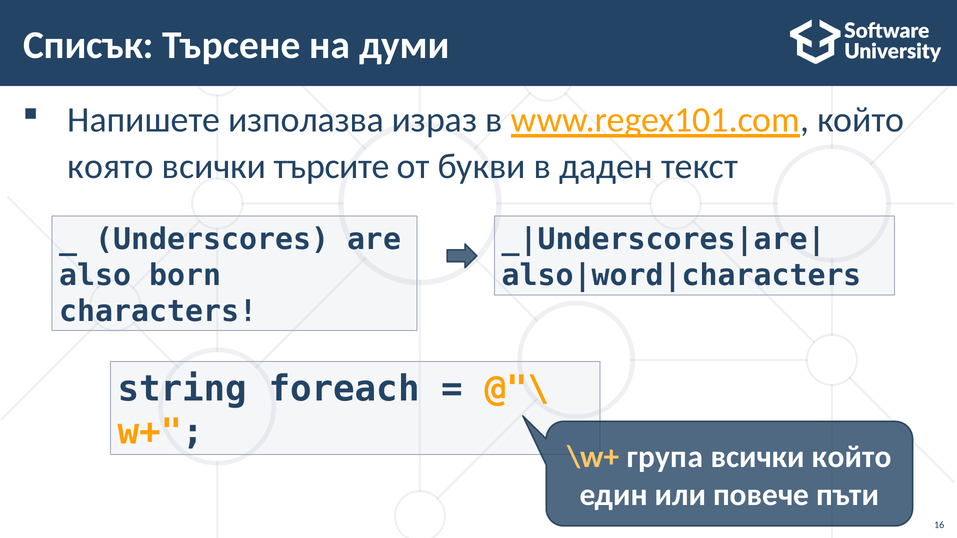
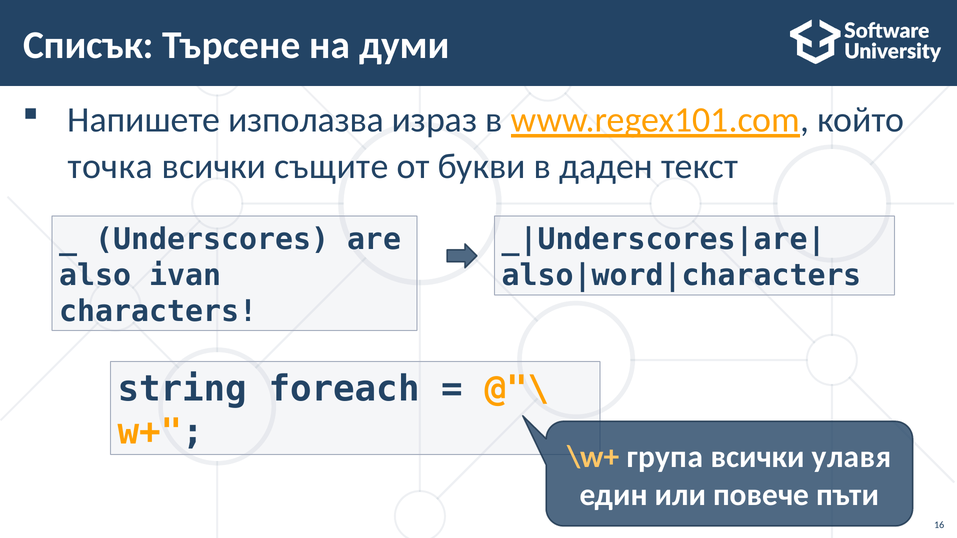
която: която -> точка (110, 166)
търсите: търсите -> същите (331, 166)
born: born -> ivan (185, 276)
всички който: който -> улавя (852, 457)
